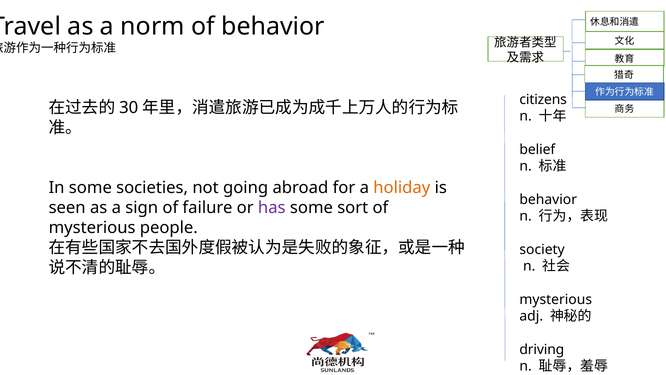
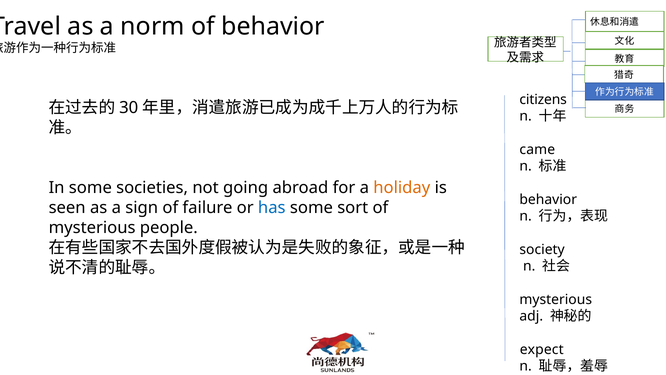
belief: belief -> came (537, 149)
has colour: purple -> blue (272, 207)
driving: driving -> expect (542, 349)
